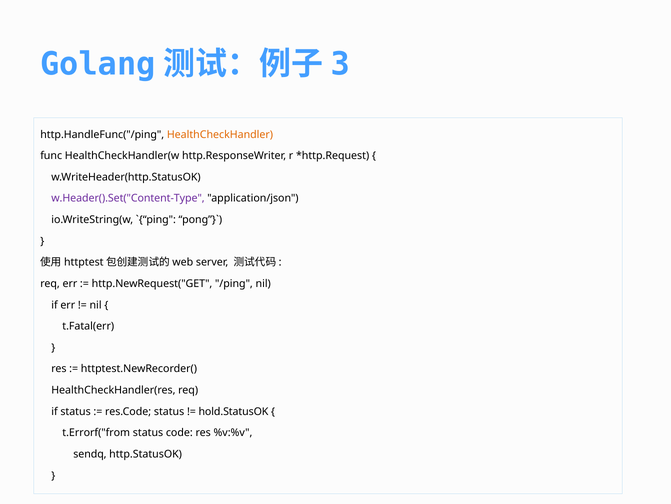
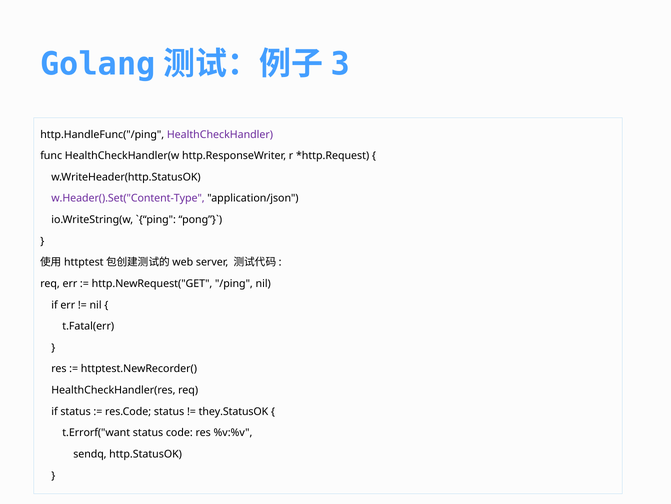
HealthCheckHandler colour: orange -> purple (220, 134)
hold.StatusOK: hold.StatusOK -> they.StatusOK (233, 411)
t.Errorf("from: t.Errorf("from -> t.Errorf("want (96, 432)
